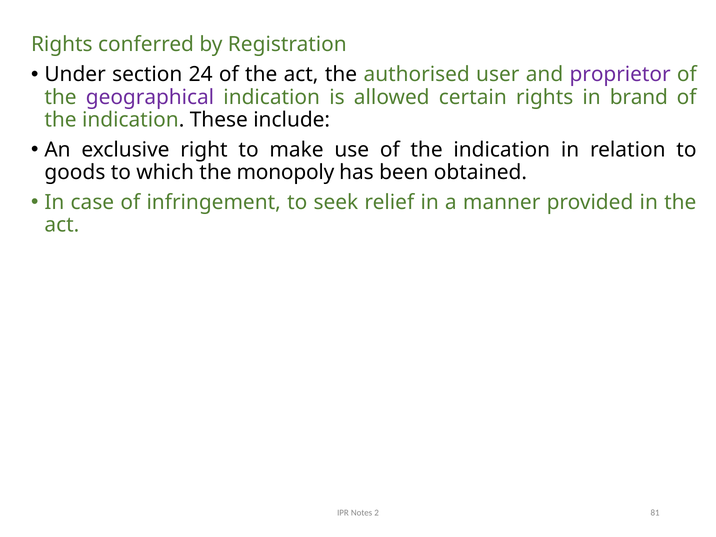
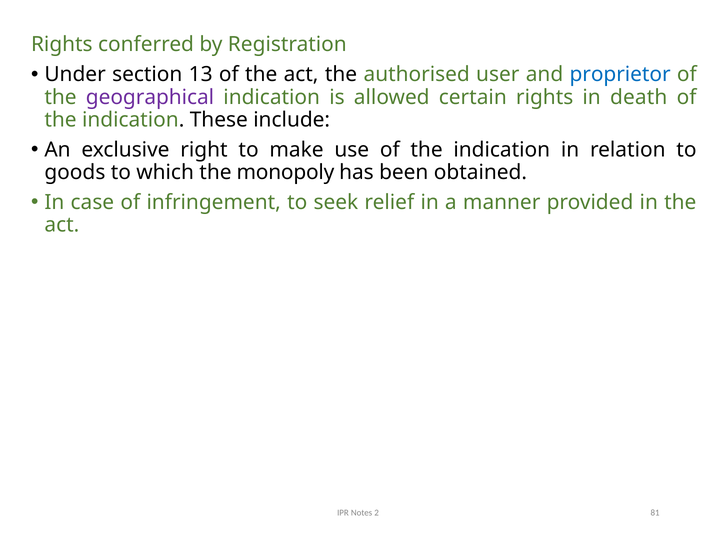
24: 24 -> 13 (201, 75)
proprietor colour: purple -> blue (620, 75)
brand: brand -> death (639, 97)
